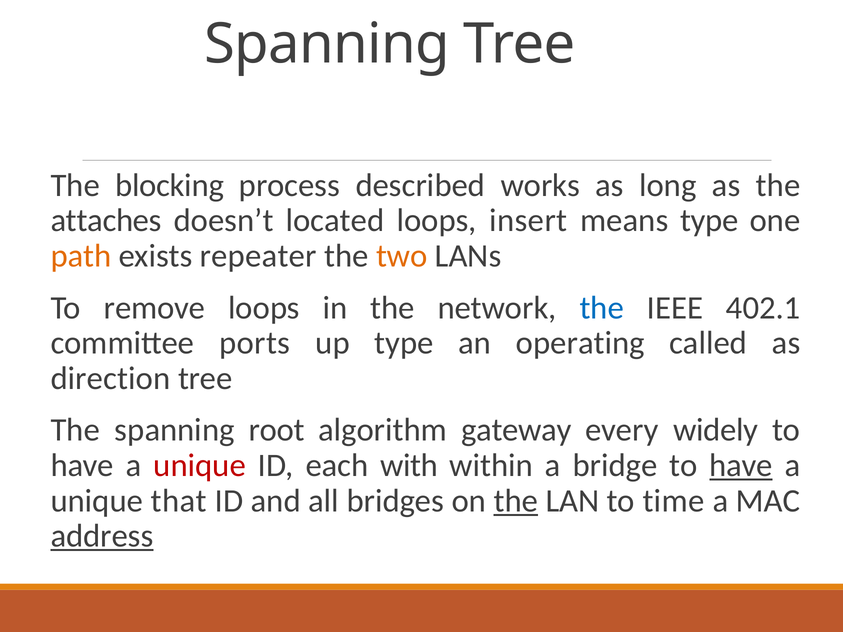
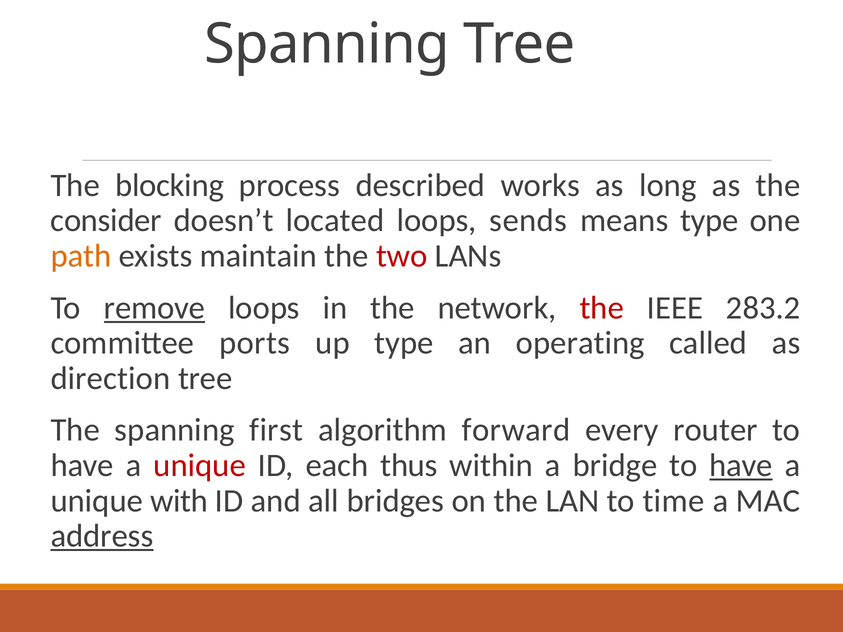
attaches: attaches -> consider (106, 221)
insert: insert -> sends (528, 221)
repeater: repeater -> maintain (258, 256)
two colour: orange -> red (402, 256)
remove underline: none -> present (154, 308)
the colour: blue -> red (602, 308)
402.1: 402.1 -> 283.2 (763, 308)
root: root -> first (276, 430)
gateway: gateway -> forward (516, 430)
widely: widely -> router (716, 430)
with: with -> thus (409, 466)
that: that -> with (179, 501)
the underline: present -> none (516, 501)
